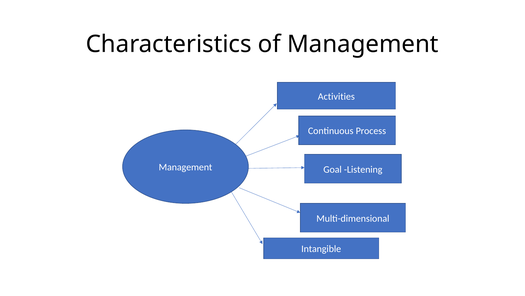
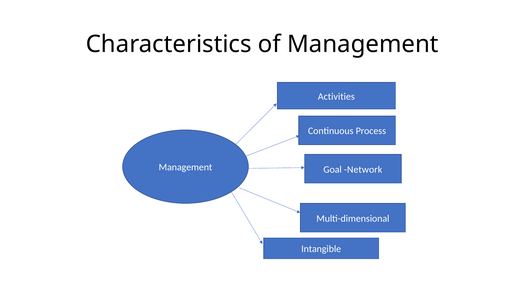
Listening: Listening -> Network (363, 169)
